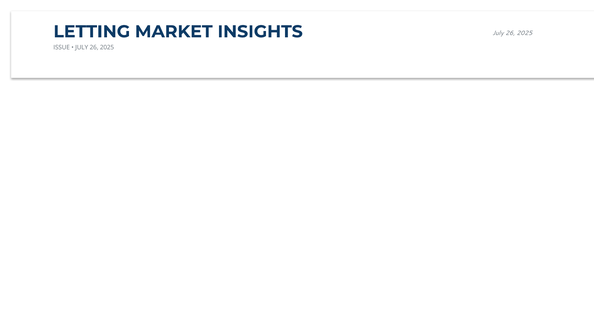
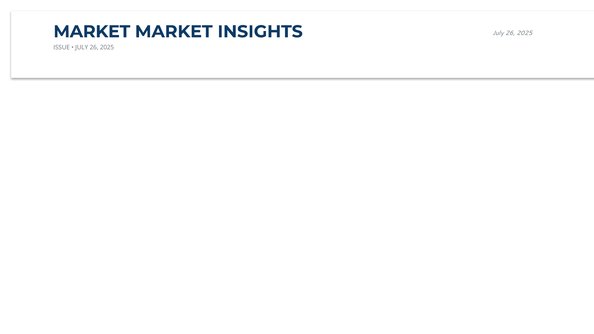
LETTING: LETTING -> MARKET (92, 32)
